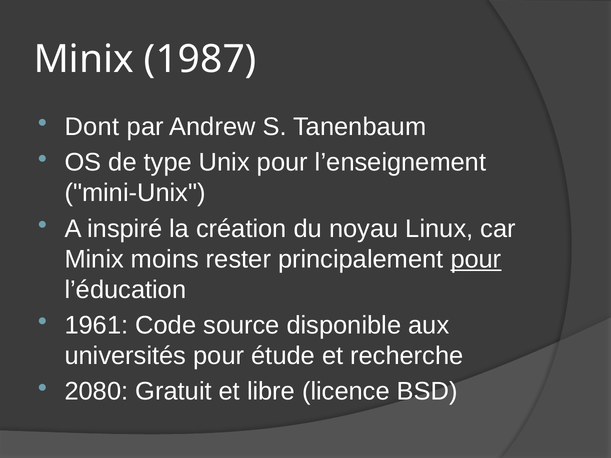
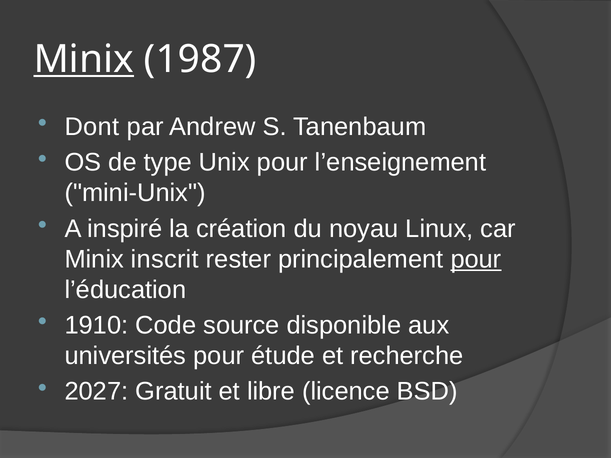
Minix underline: none -> present (84, 59)
moins: moins -> inscrit (165, 259)
1961: 1961 -> 1910 (96, 326)
2080: 2080 -> 2027 (96, 392)
